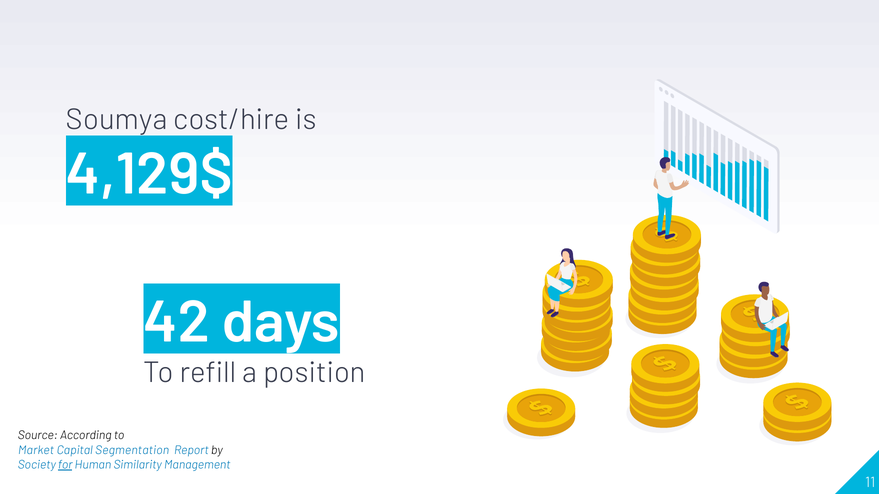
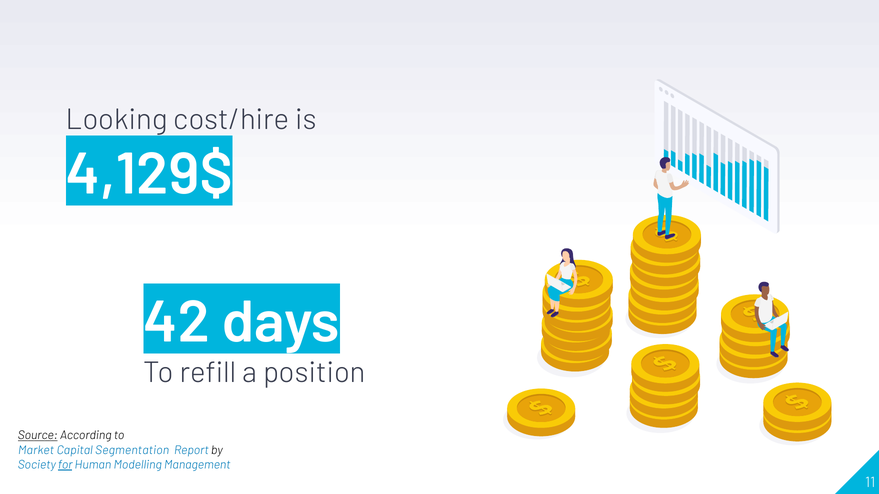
Soumya: Soumya -> Looking (117, 120)
Source underline: none -> present (38, 436)
Similarity: Similarity -> Modelling (138, 465)
